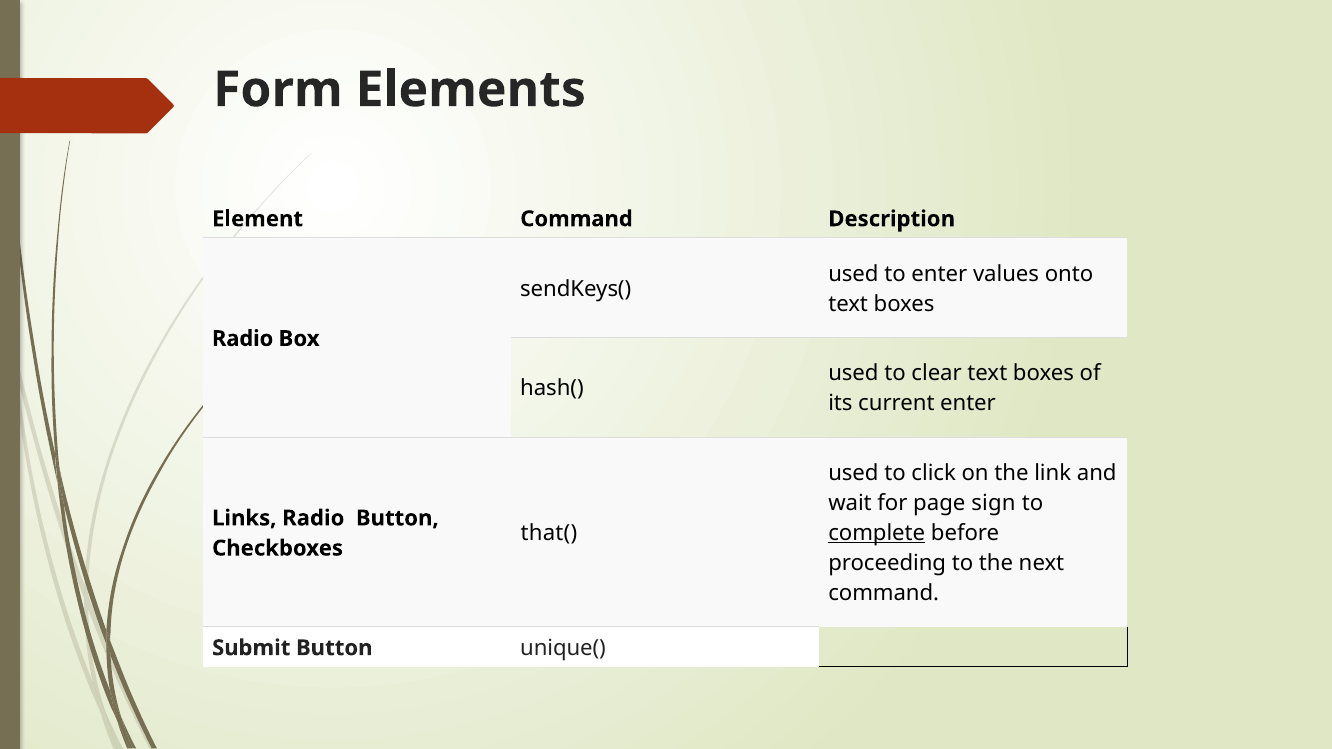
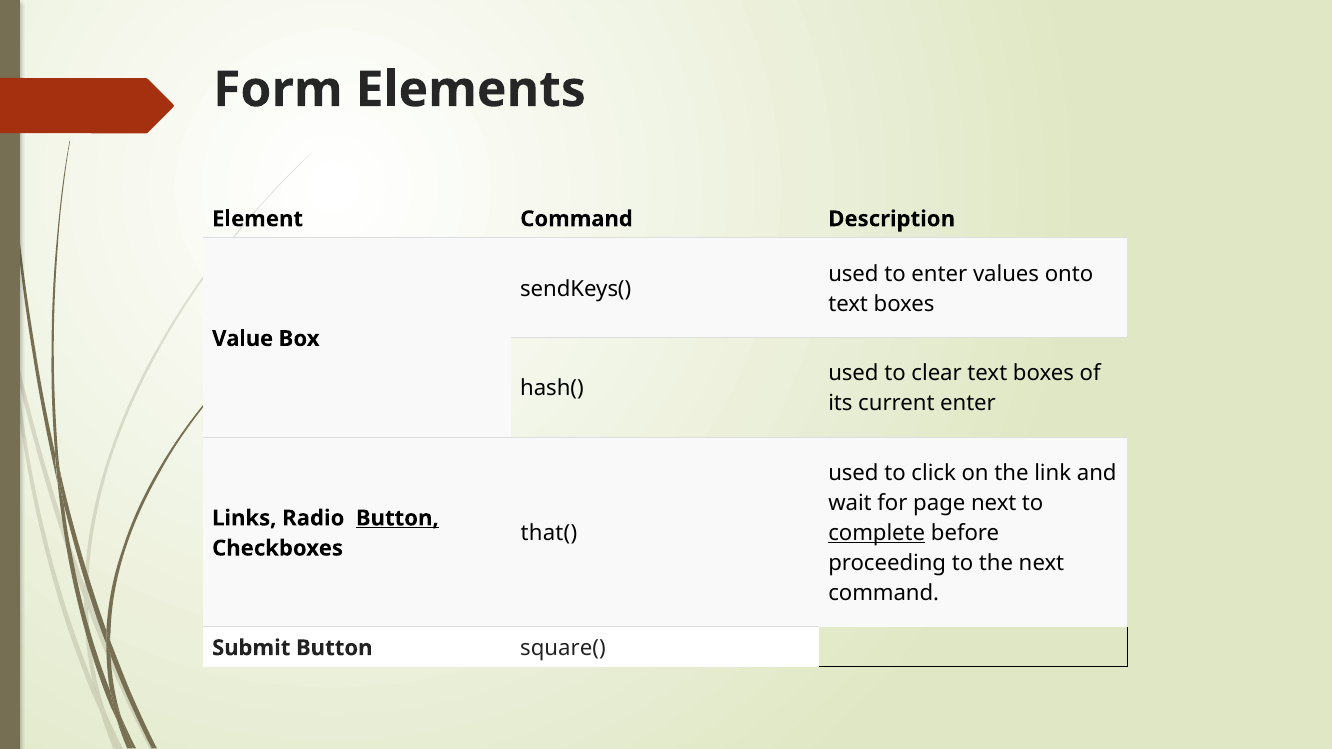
Radio: Radio -> Value (243, 339)
page sign: sign -> next (994, 503)
Button underline: none -> present (397, 518)
unique(: unique( -> square( (563, 648)
